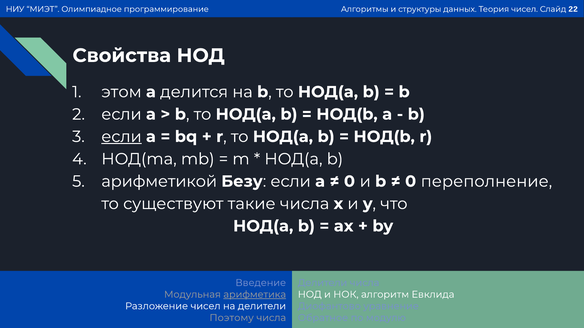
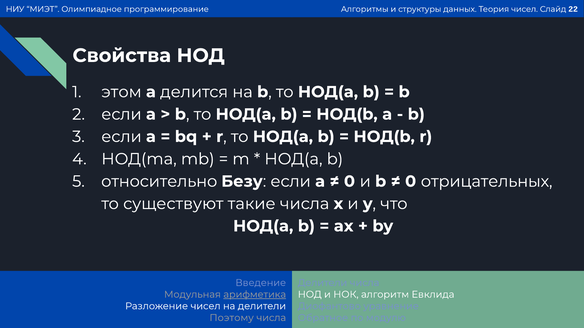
если underline: present -> none (122, 137)
арифметикой: арифметикой -> относительно (159, 182)
переполнение: переполнение -> отрицательных (487, 182)
